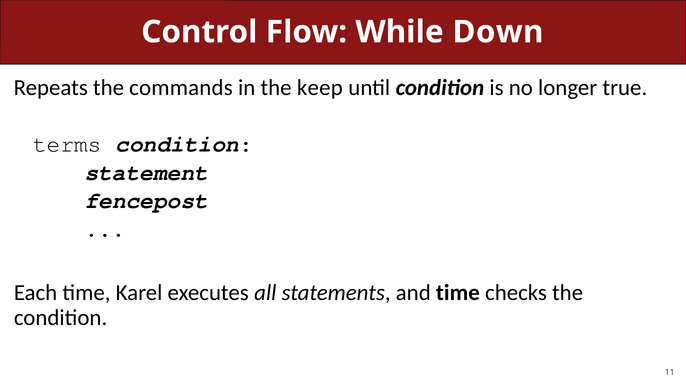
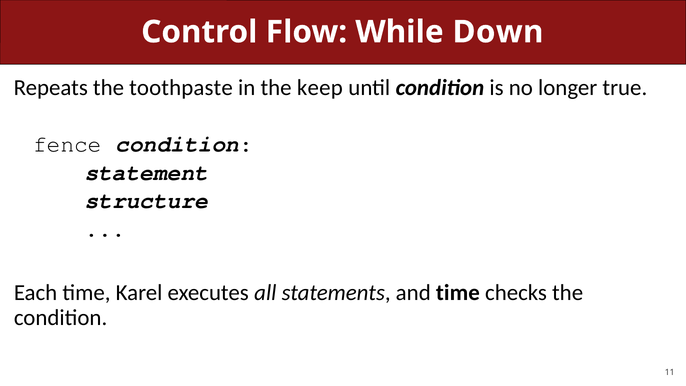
commands: commands -> toothpaste (181, 88)
terms: terms -> fence (67, 144)
fencepost: fencepost -> structure (146, 201)
